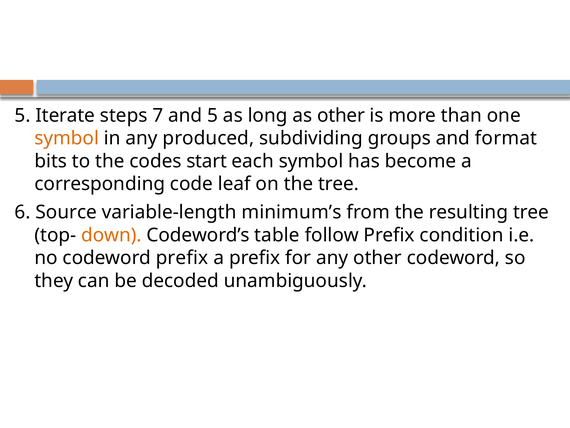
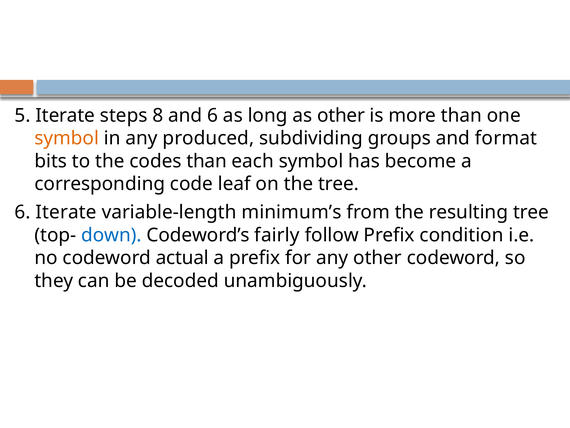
7: 7 -> 8 (158, 115)
and 5: 5 -> 6 (213, 115)
codes start: start -> than (207, 161)
6 Source: Source -> Iterate (66, 212)
down colour: orange -> blue (111, 235)
table: table -> fairly (277, 235)
codeword prefix: prefix -> actual (182, 258)
